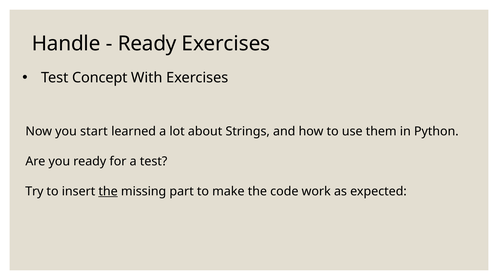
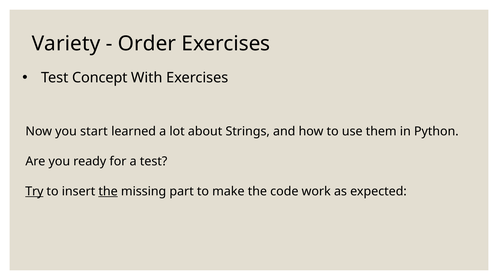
Handle: Handle -> Variety (66, 44)
Ready: Ready -> Order (147, 44)
Try underline: none -> present (34, 191)
